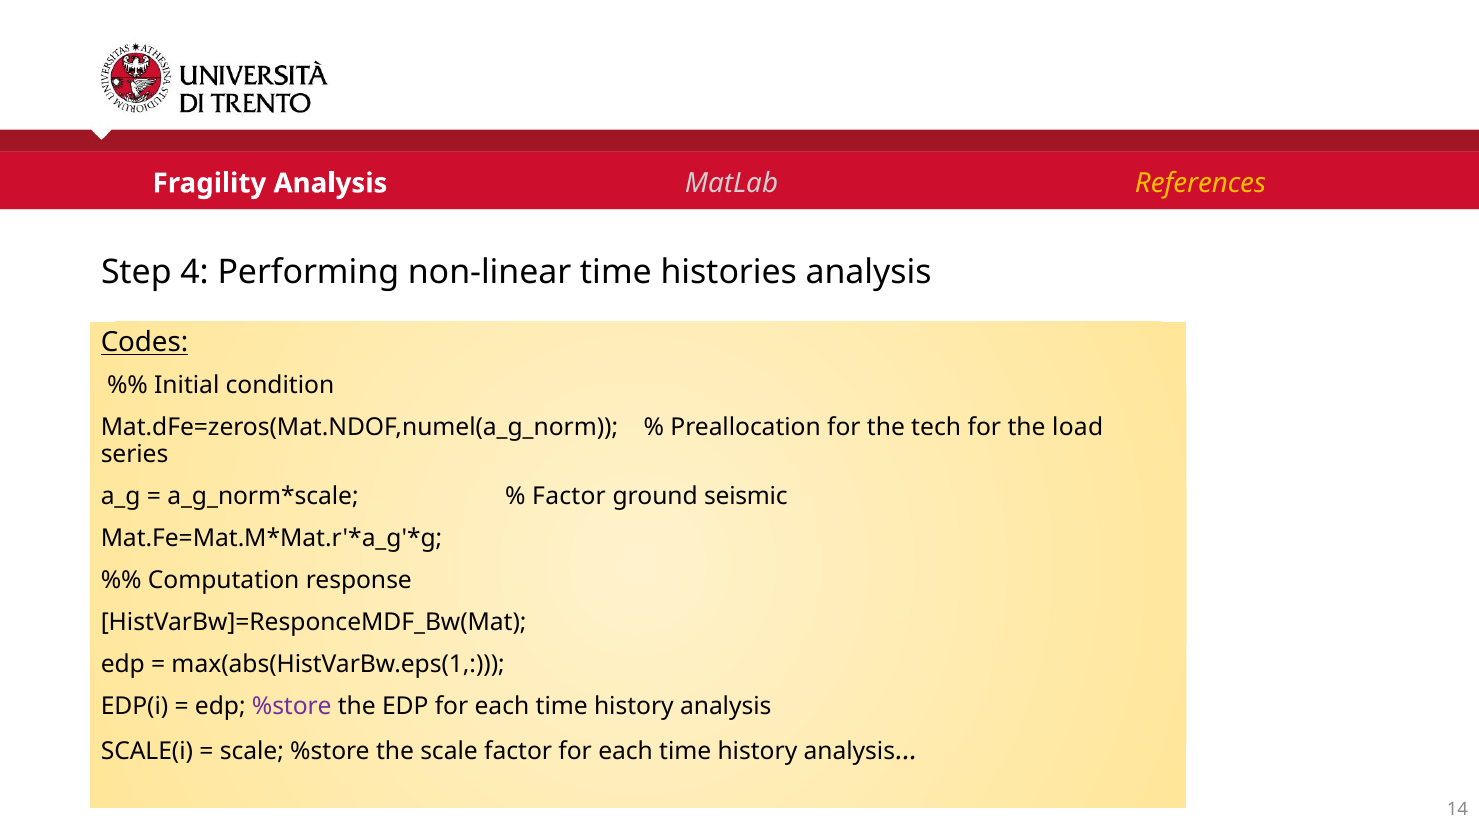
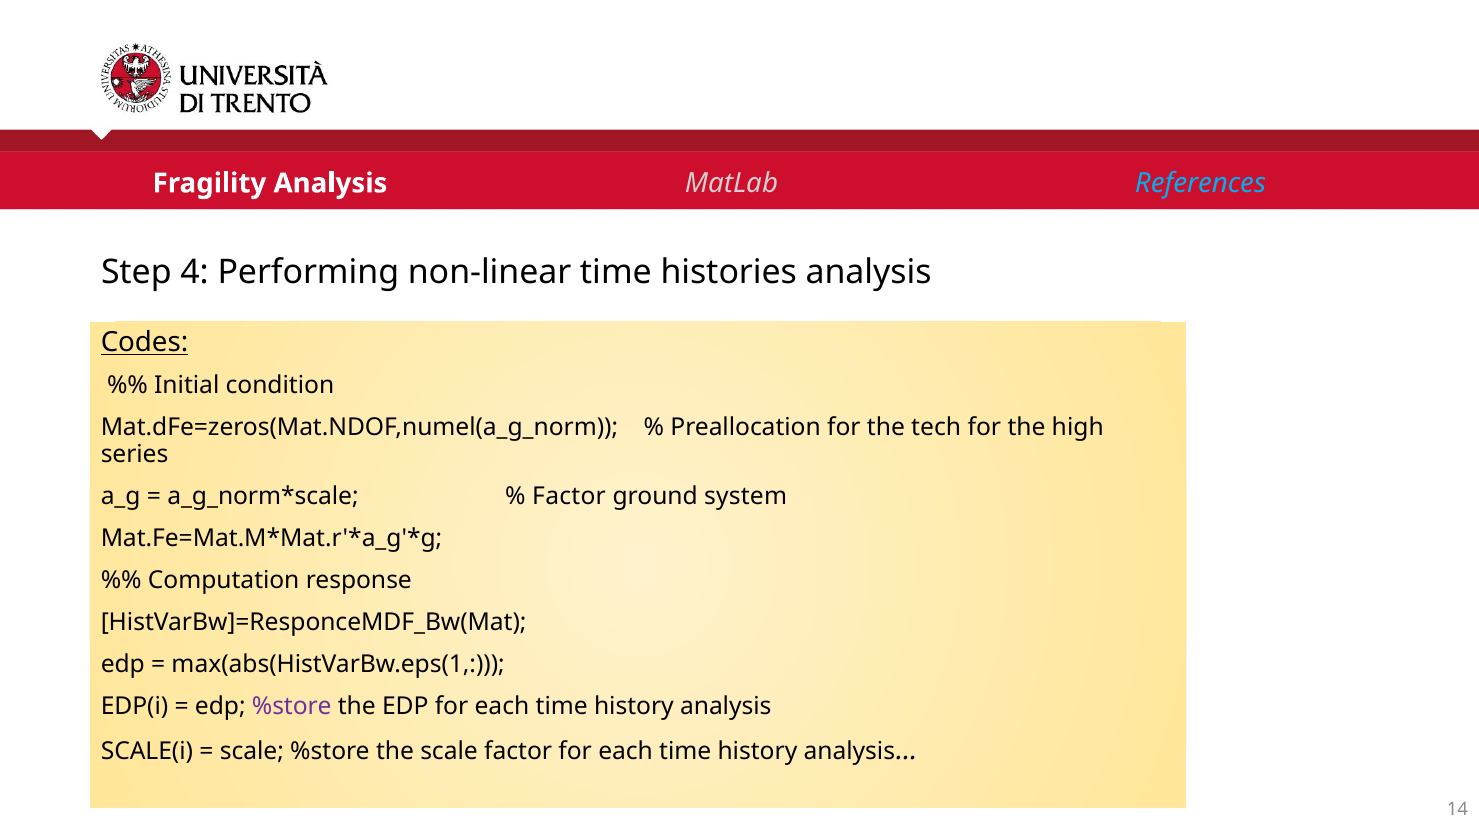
References colour: yellow -> light blue (1200, 183)
load: load -> high (1078, 428)
seismic: seismic -> system (746, 496)
